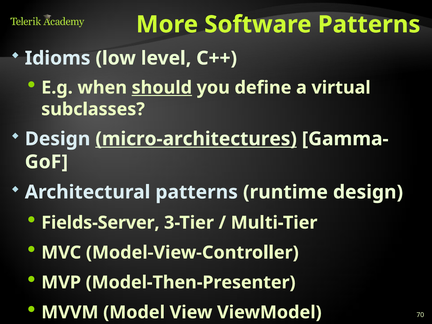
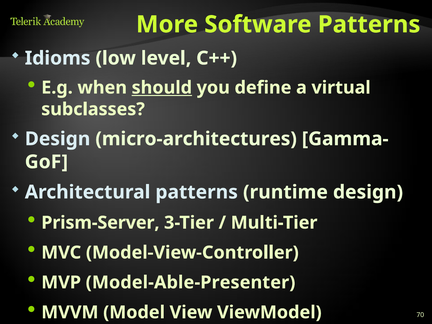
micro-architectures underline: present -> none (196, 139)
Fields-Server: Fields-Server -> Prism-Server (100, 223)
Model-Then-Presenter: Model-Then-Presenter -> Model-Able-Presenter (191, 282)
